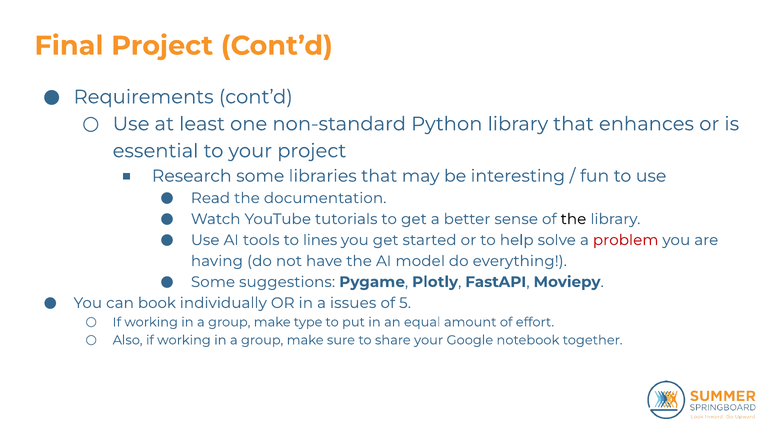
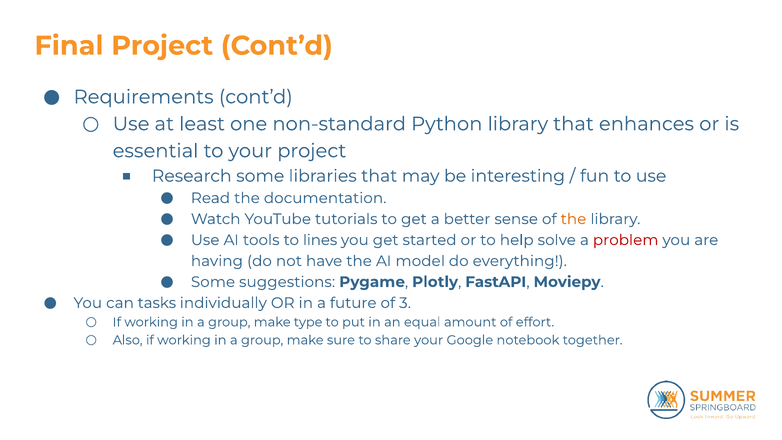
the colour: black -> orange (573, 219)
book: book -> tasks (157, 303)
issues: issues -> future (353, 303)
5: 5 -> 3 (405, 303)
